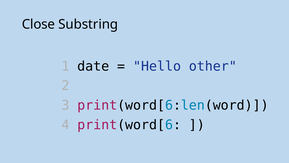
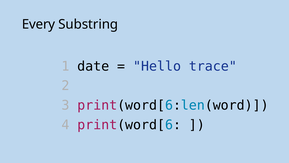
Close: Close -> Every (38, 24)
other: other -> trace (213, 66)
